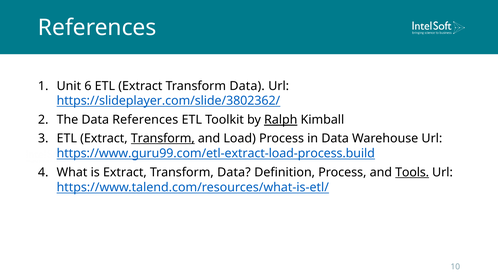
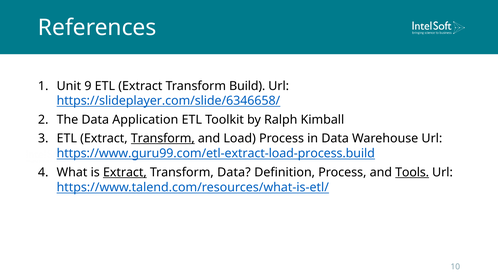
6: 6 -> 9 (88, 86)
ETL Extract Transform Data: Data -> Build (247, 86)
https://slideplayer.com/slide/3802362/: https://slideplayer.com/slide/3802362/ -> https://slideplayer.com/slide/6346658/ (168, 101)
Data References: References -> Application (145, 120)
Ralph underline: present -> none (281, 120)
Extract underline: none -> present (125, 172)
